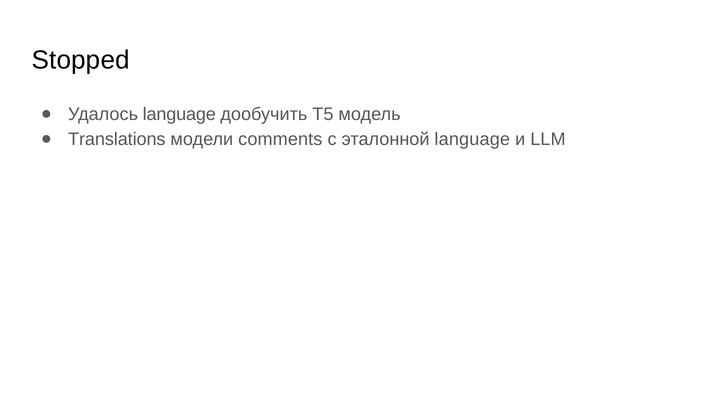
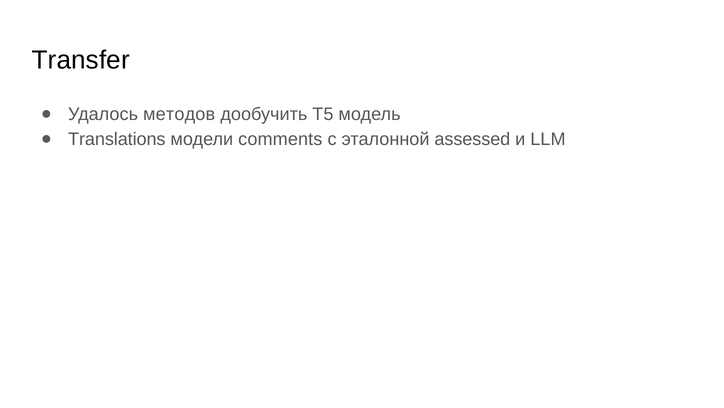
Stopped: Stopped -> Transfer (81, 60)
Удалось language: language -> методов (179, 114)
эталонной language: language -> assessed (472, 139)
